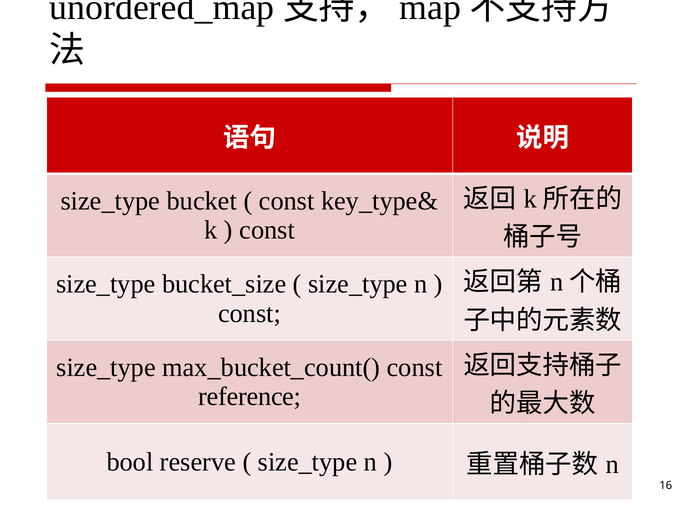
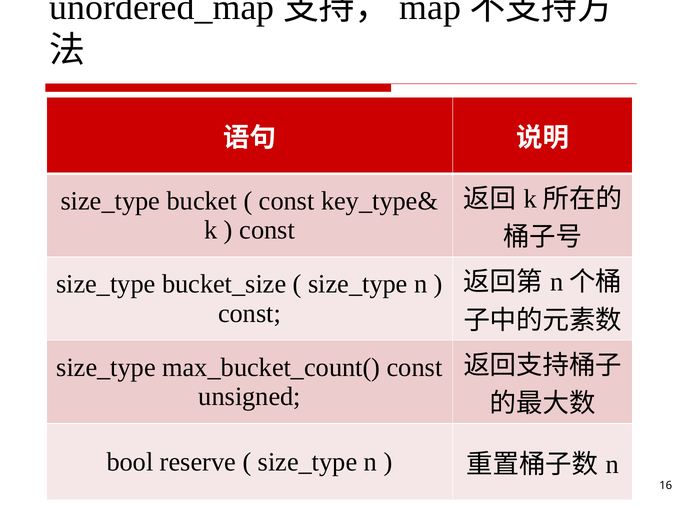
reference: reference -> unsigned (250, 396)
